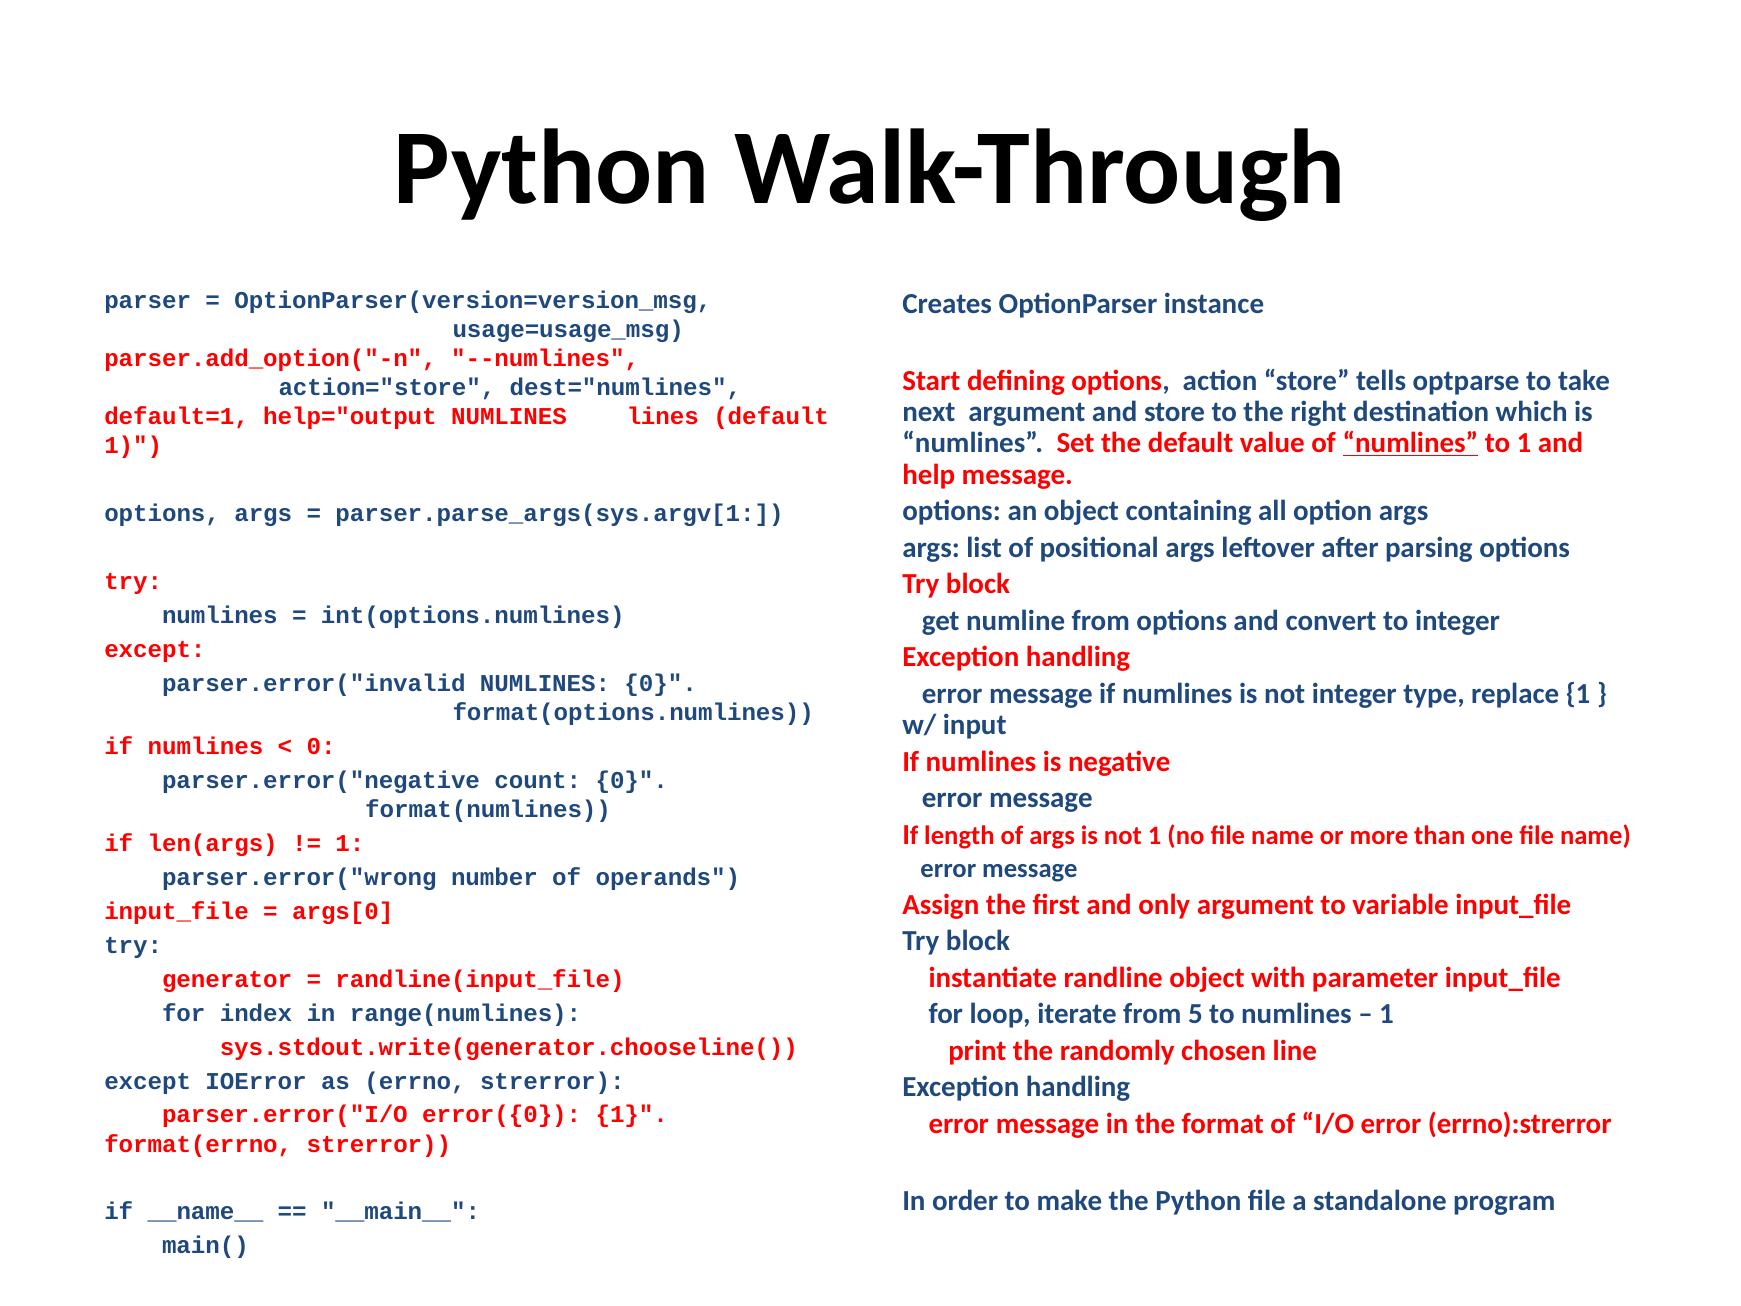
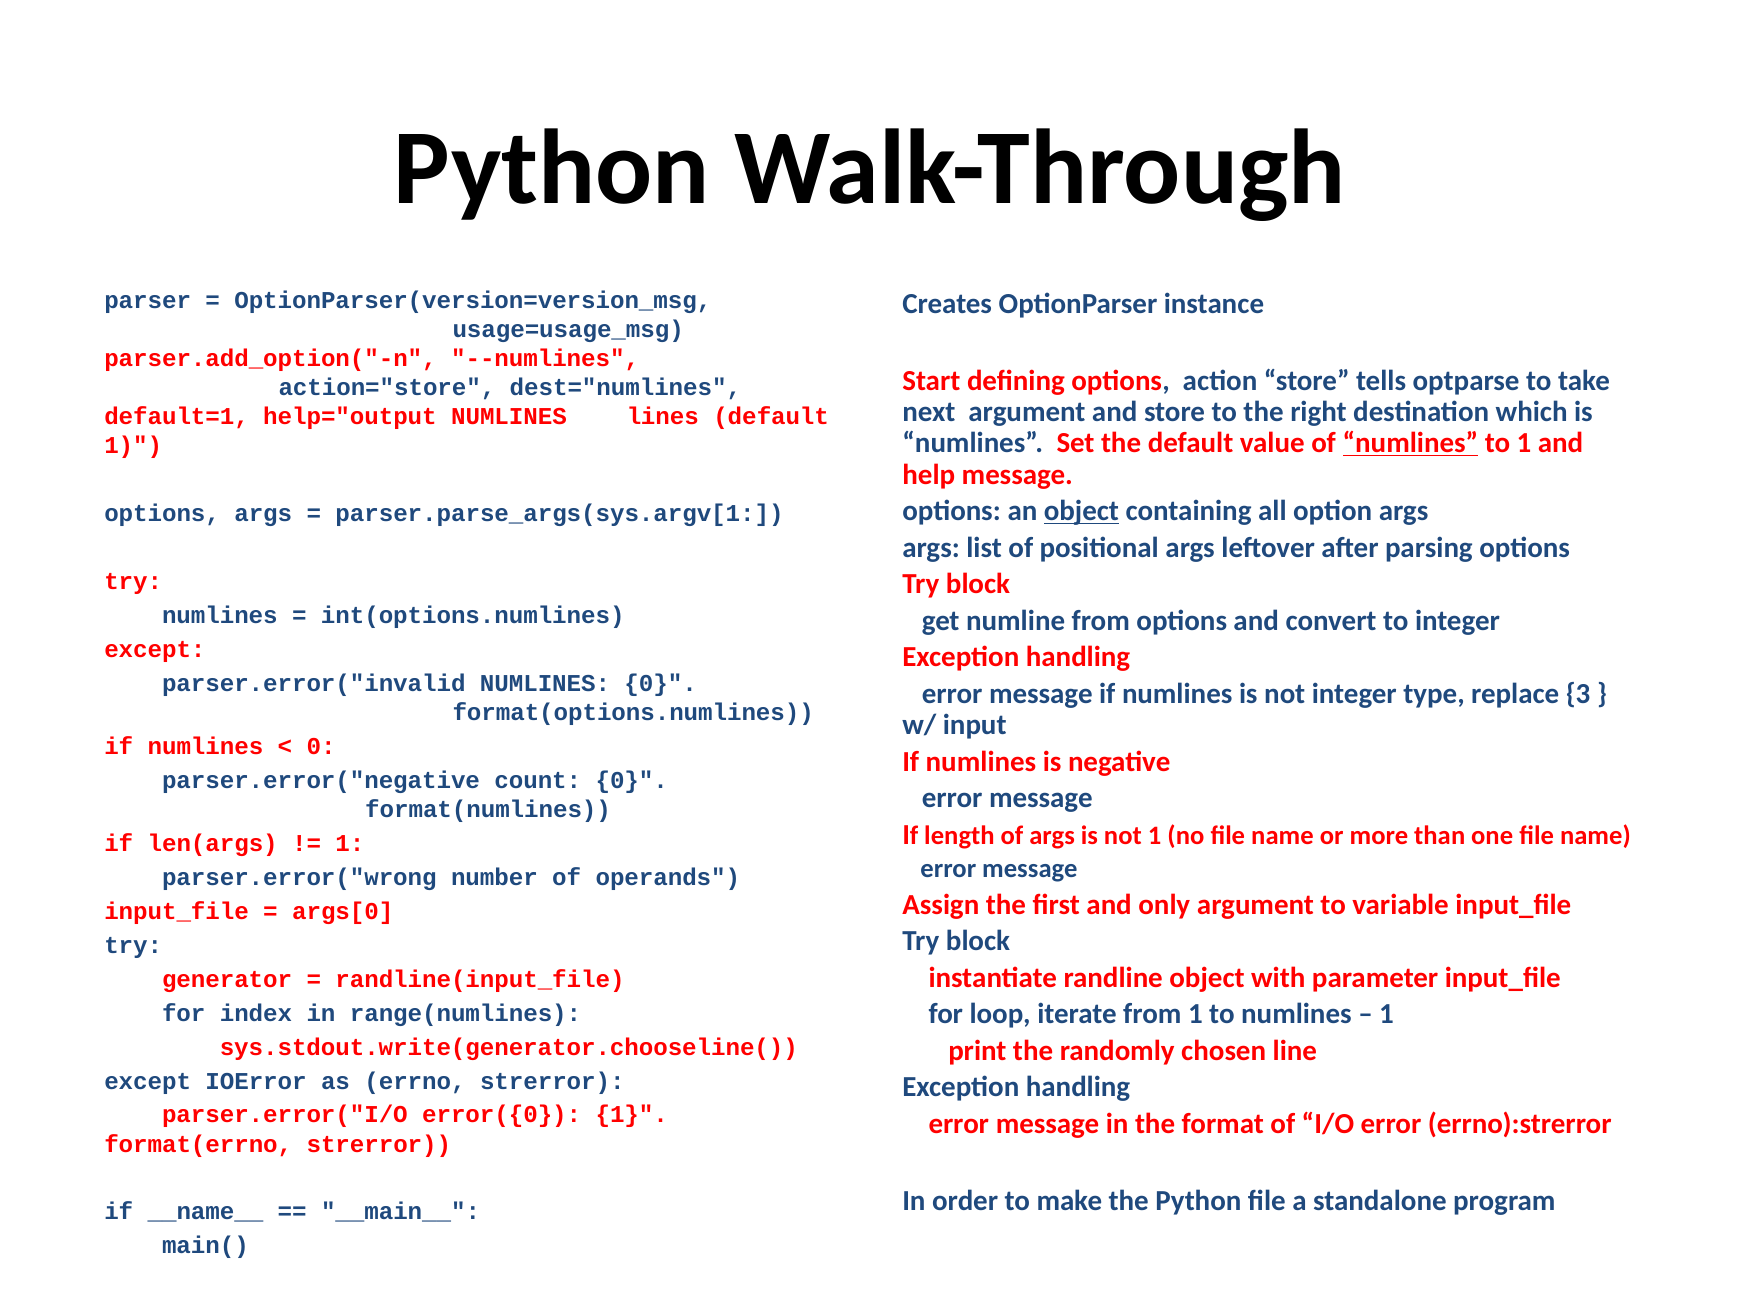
object underline: none -> present (1081, 511)
replace 1: 1 -> 3 (1578, 694)
from 5: 5 -> 1 (1195, 1014)
